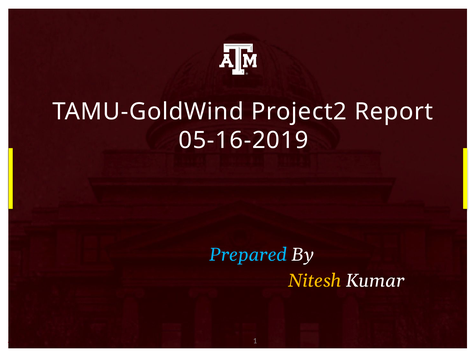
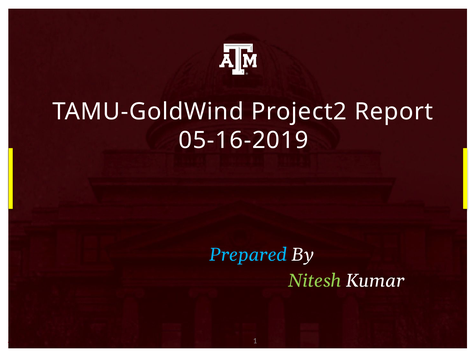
Nitesh colour: yellow -> light green (315, 281)
